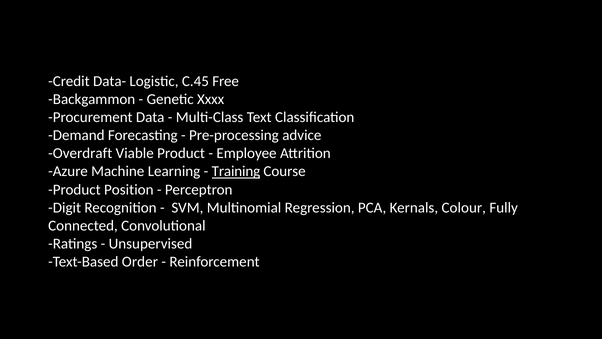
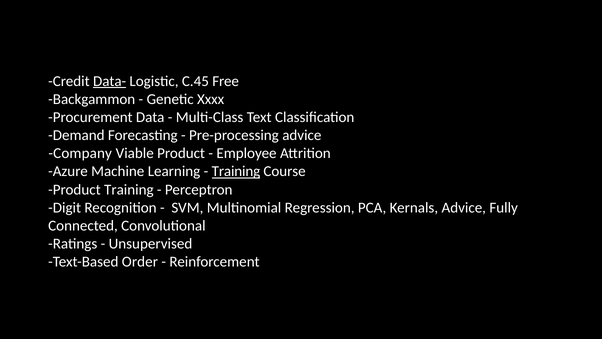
Data- underline: none -> present (110, 81)
Overdraft: Overdraft -> Company (80, 153)
Product Position: Position -> Training (129, 189)
Kernals Colour: Colour -> Advice (464, 207)
